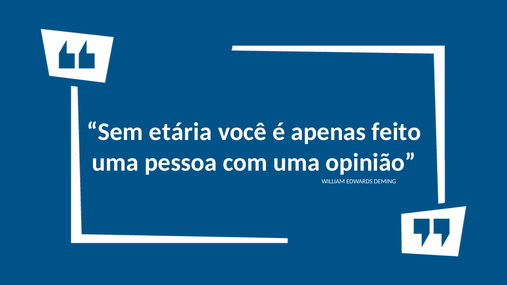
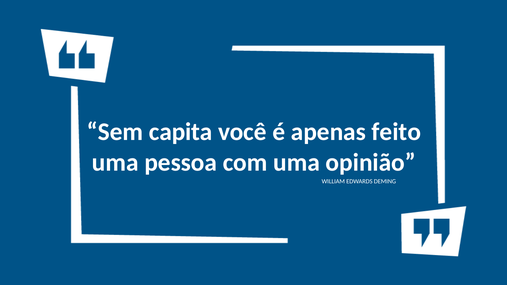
etária: etária -> capita (181, 132)
